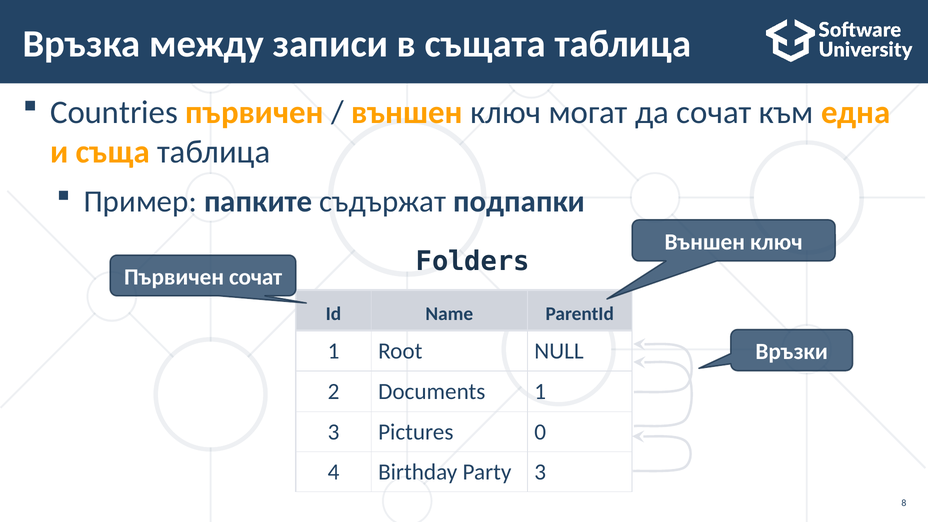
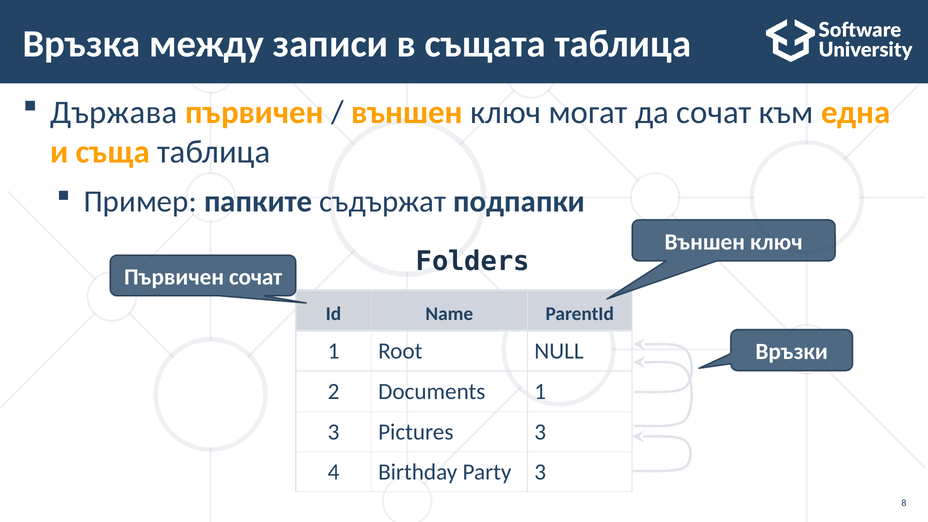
Countries: Countries -> Държава (114, 112)
Pictures 0: 0 -> 3 (540, 432)
